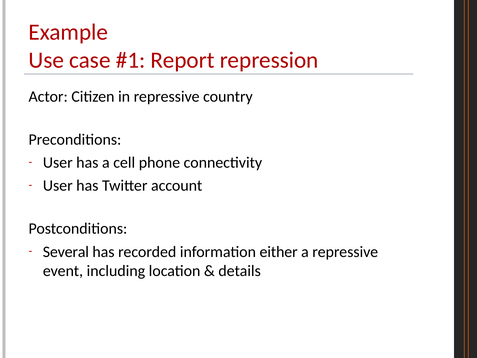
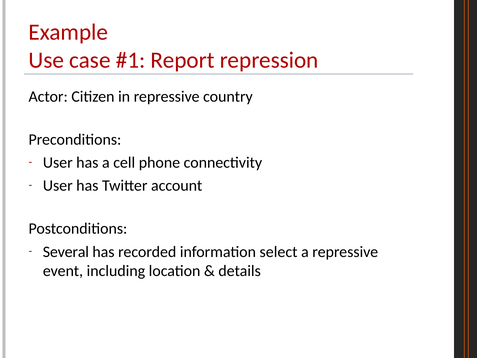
either: either -> select (279, 252)
